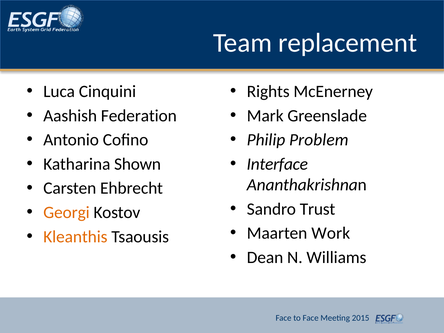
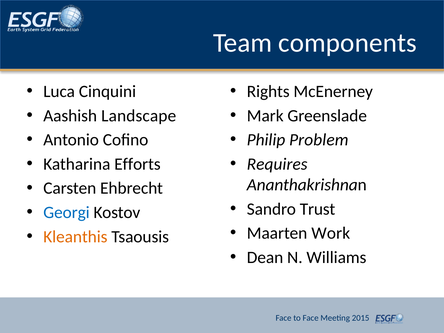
replacement: replacement -> components (348, 43)
Federation: Federation -> Landscape (139, 116)
Shown: Shown -> Efforts (137, 164)
Interface: Interface -> Requires (277, 164)
Georgi colour: orange -> blue (66, 212)
